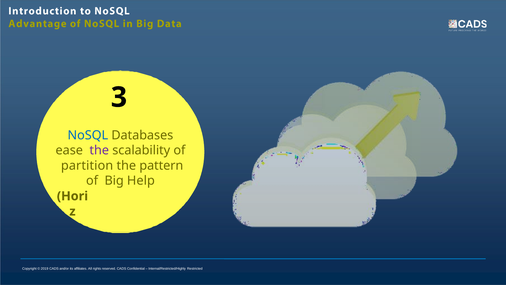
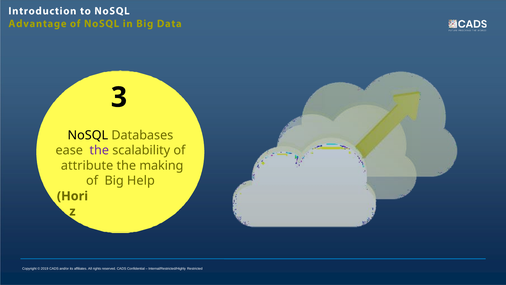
NoSQL colour: blue -> black (88, 135)
partition: partition -> attribute (87, 165)
pattern: pattern -> making (161, 165)
